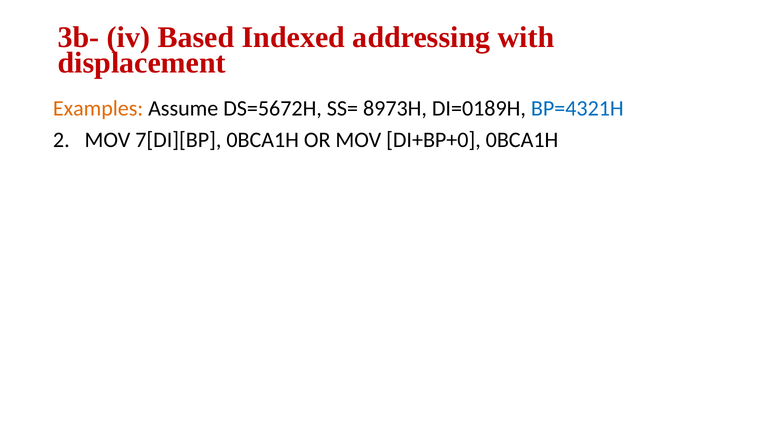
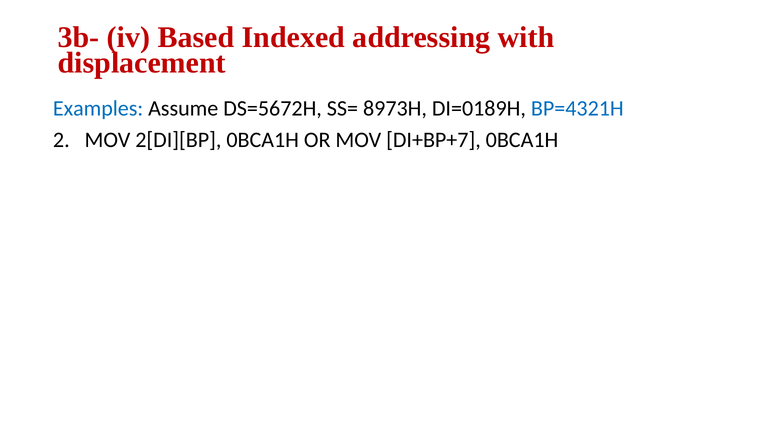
Examples colour: orange -> blue (98, 108)
7[DI][BP: 7[DI][BP -> 2[DI][BP (178, 140)
DI+BP+0: DI+BP+0 -> DI+BP+7 (433, 140)
